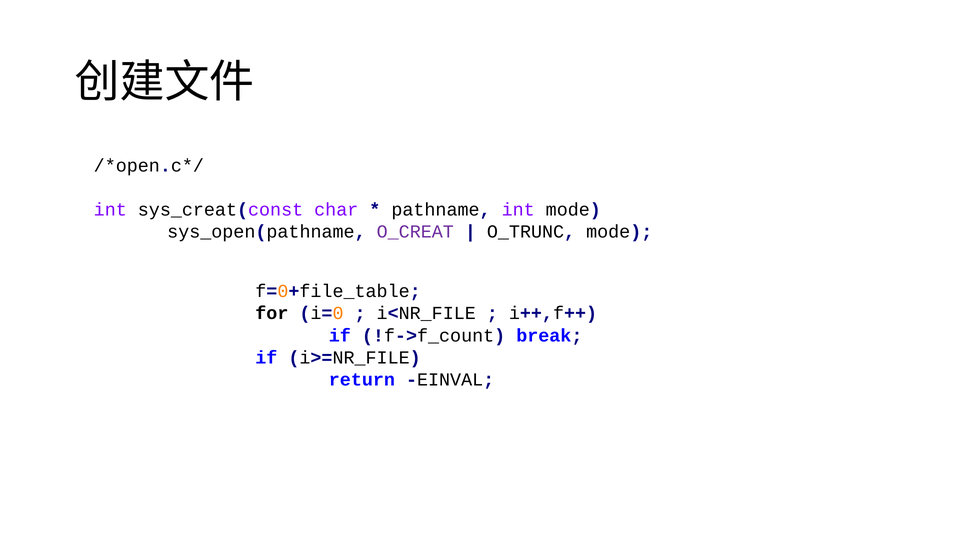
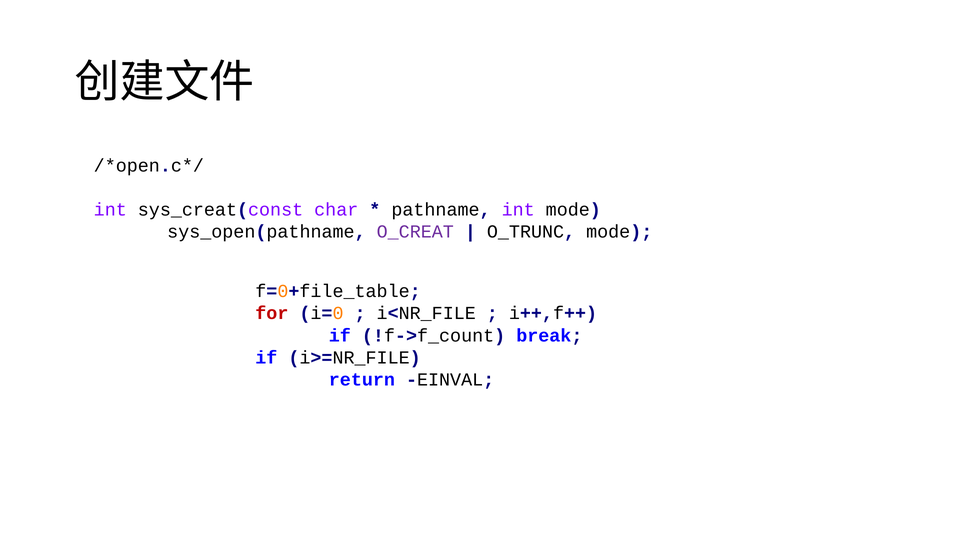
for colour: black -> red (272, 314)
